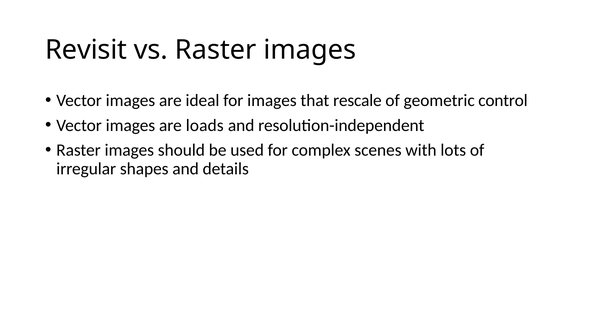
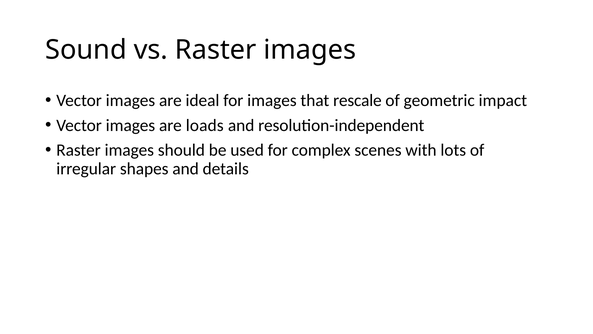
Revisit: Revisit -> Sound (86, 50)
control: control -> impact (503, 100)
